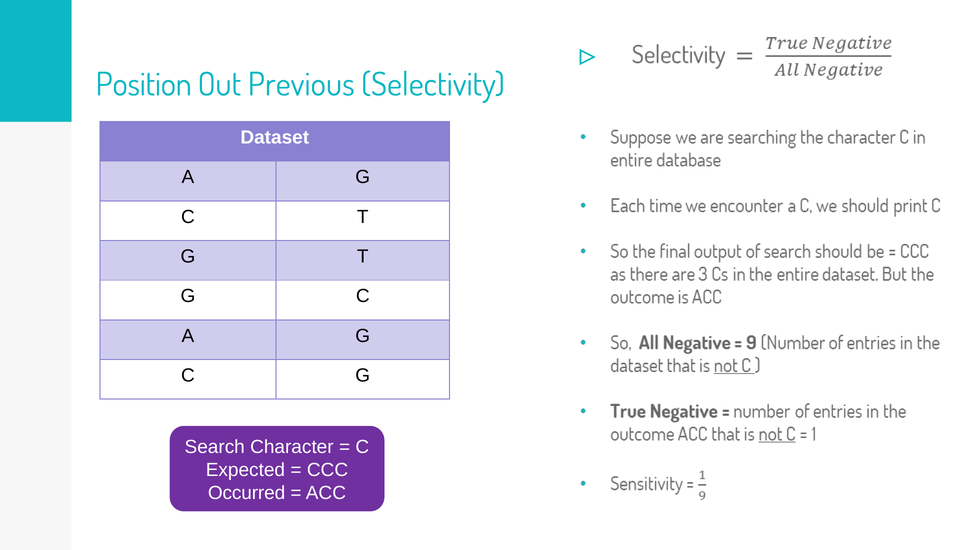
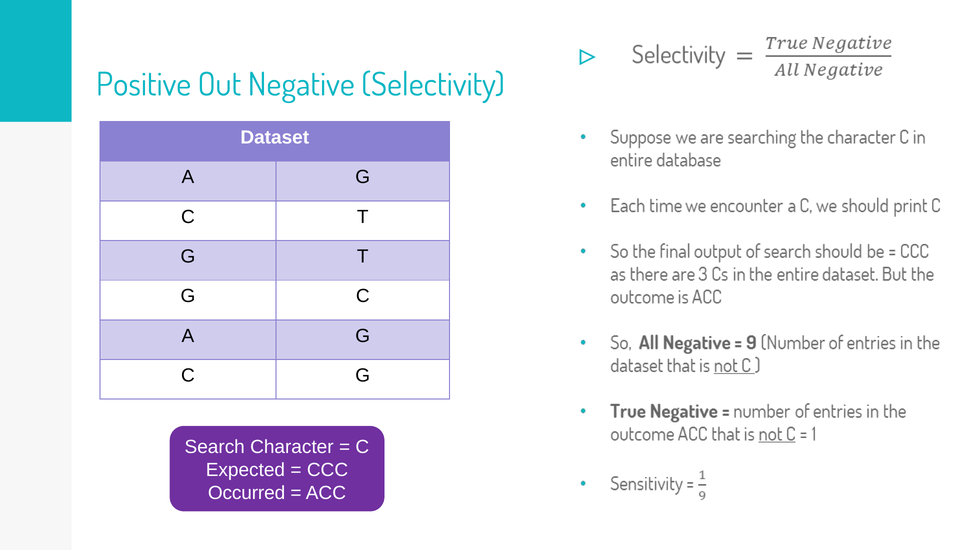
Position: Position -> Positive (144, 85)
Previous: Previous -> Negative (301, 85)
